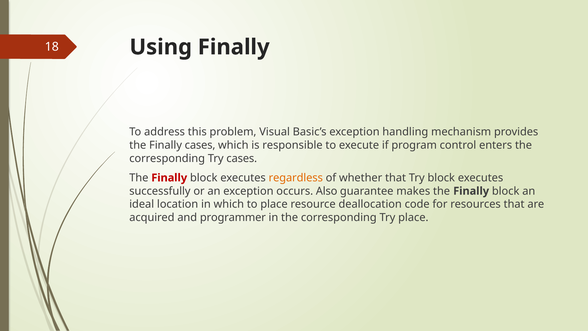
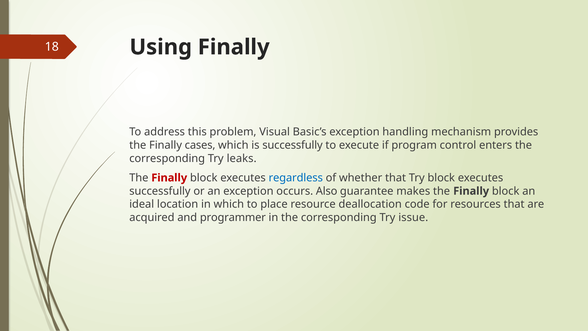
is responsible: responsible -> successfully (293, 145)
Try cases: cases -> leaks (242, 158)
regardless colour: orange -> blue (296, 178)
Try place: place -> issue (413, 217)
